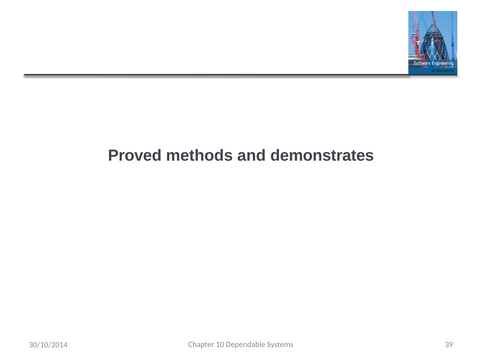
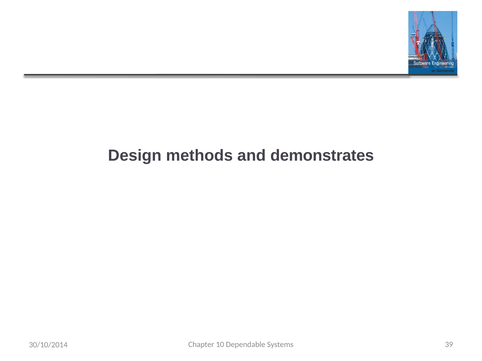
Proved: Proved -> Design (135, 156)
